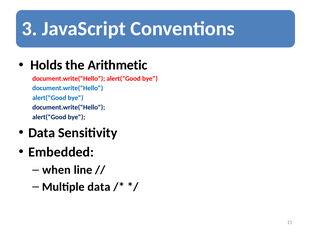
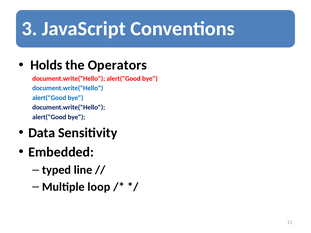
Arithmetic: Arithmetic -> Operators (117, 65)
when: when -> typed (56, 170)
Multiple data: data -> loop (99, 187)
